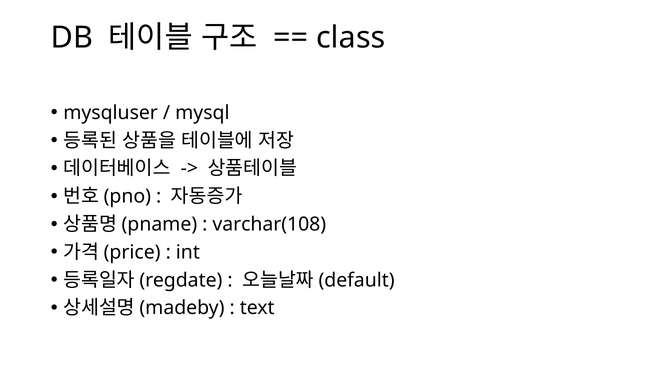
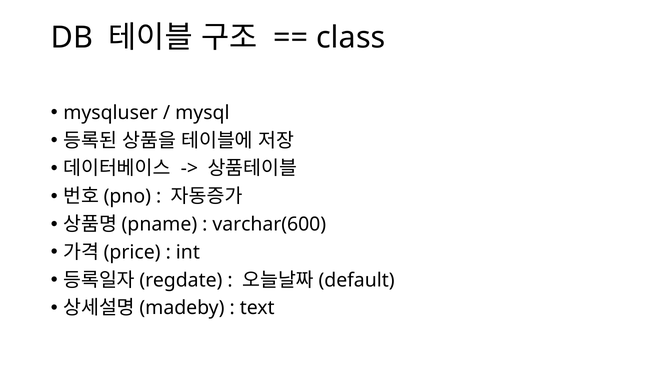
varchar(108: varchar(108 -> varchar(600 (269, 224)
